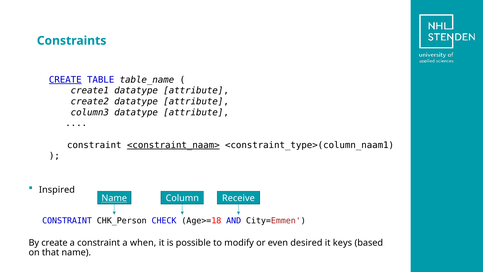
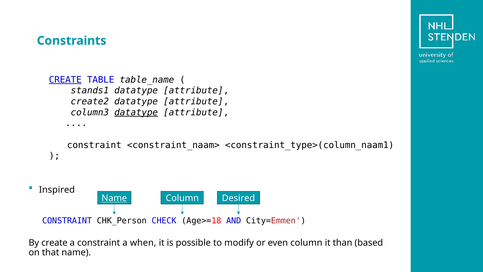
create1: create1 -> stands1 (90, 91)
datatype underline: none -> present (136, 112)
<constraint_naam> underline: present -> none (173, 145)
Receive: Receive -> Desired (238, 198)
even desired: desired -> column (306, 242)
keys: keys -> than (343, 242)
